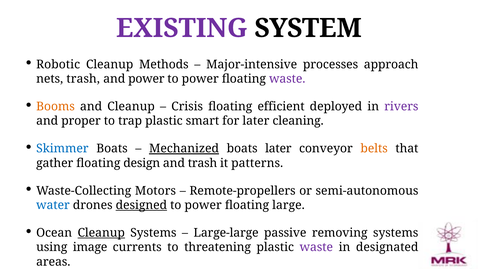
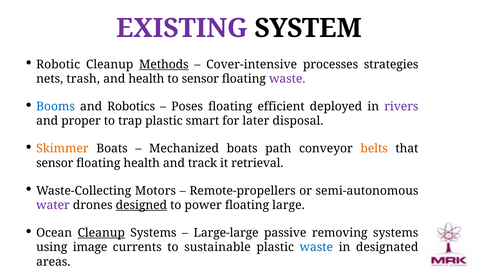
Methods underline: none -> present (164, 64)
Major-intensive: Major-intensive -> Cover-intensive (252, 64)
approach: approach -> strategies (391, 64)
and power: power -> health (146, 79)
power: power -> sensor (200, 79)
Booms colour: orange -> blue (56, 107)
and Cleanup: Cleanup -> Robotics (131, 107)
Crisis: Crisis -> Poses (187, 107)
cleaning: cleaning -> disposal (298, 121)
Skimmer colour: blue -> orange (62, 149)
Mechanized underline: present -> none (184, 149)
boats later: later -> path (278, 149)
gather: gather -> sensor (55, 163)
floating design: design -> health (142, 163)
and trash: trash -> track (203, 163)
patterns: patterns -> retrieval (257, 163)
water colour: blue -> purple (53, 205)
threatening: threatening -> sustainable (218, 247)
waste colour: purple -> blue (316, 247)
